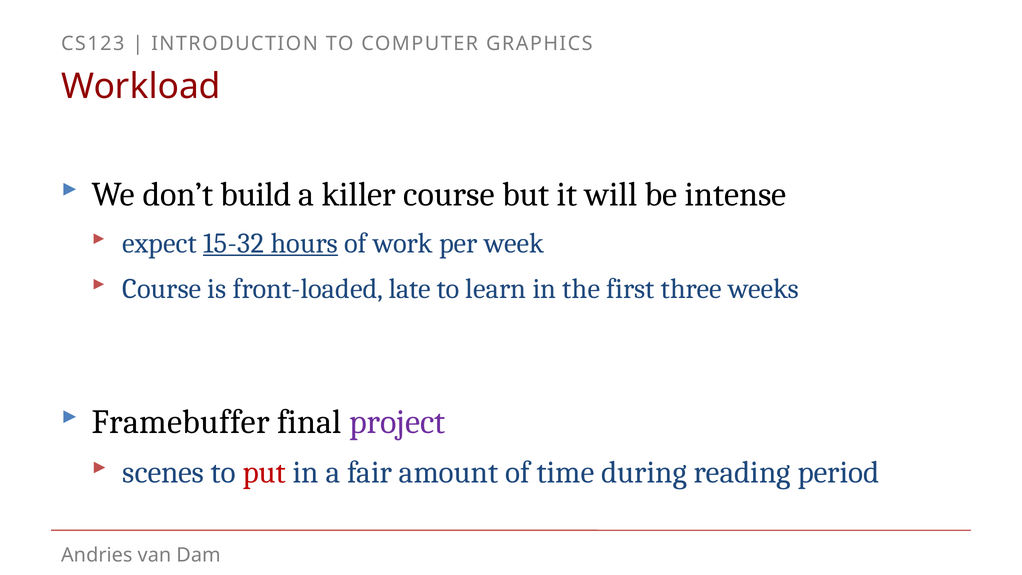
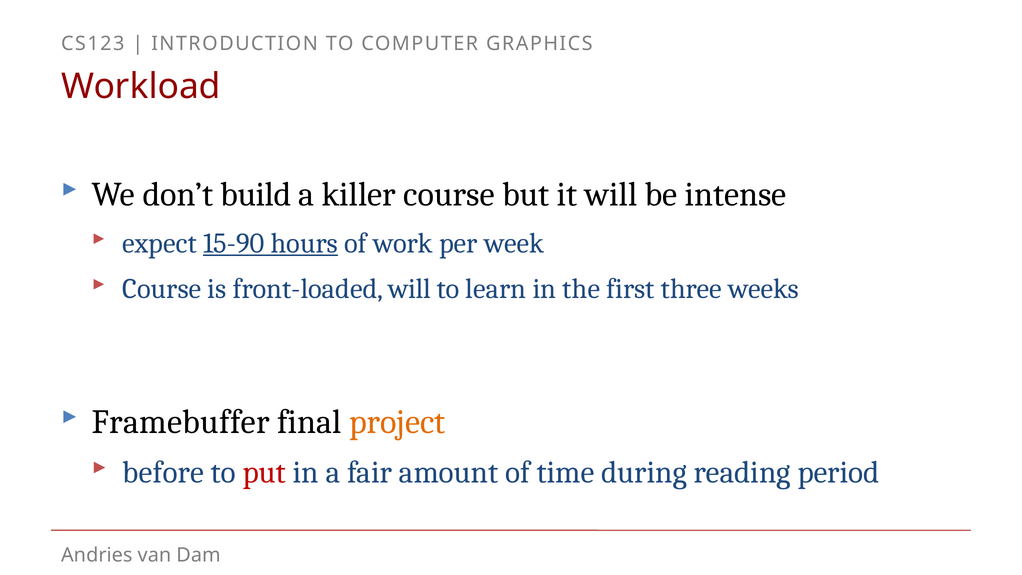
15-32: 15-32 -> 15-90 (234, 243)
front-loaded late: late -> will (410, 289)
project colour: purple -> orange (397, 422)
scenes: scenes -> before (163, 472)
